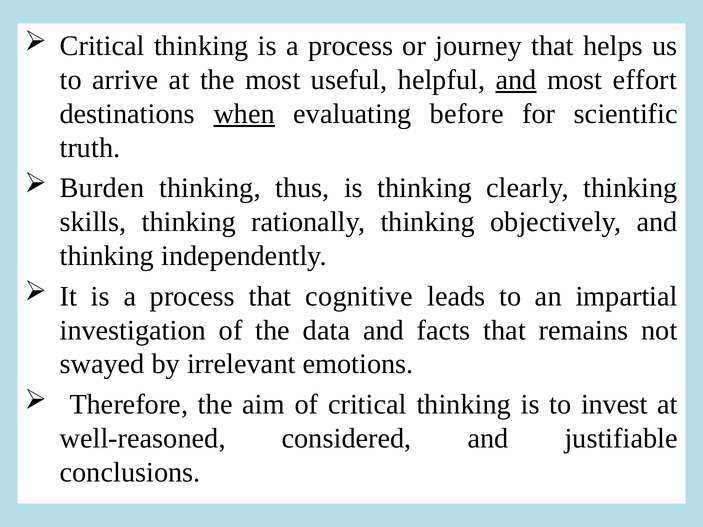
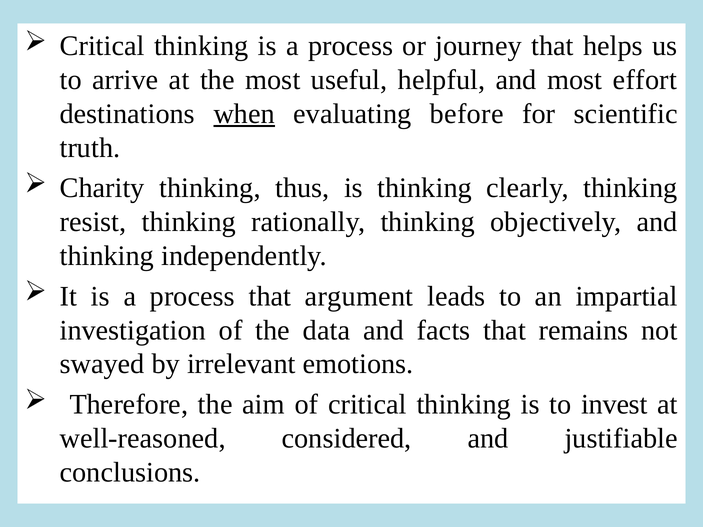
and underline: present -> none (516, 80)
Burden: Burden -> Charity (102, 188)
skills: skills -> resist (93, 222)
cognitive: cognitive -> argument (359, 296)
